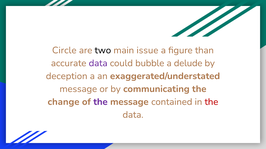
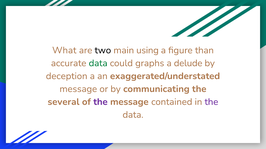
Circle: Circle -> What (64, 50)
issue: issue -> using (147, 50)
data colour: purple -> green (98, 63)
bubble: bubble -> graphs (150, 63)
change: change -> several (64, 102)
the colour: red -> purple (211, 102)
